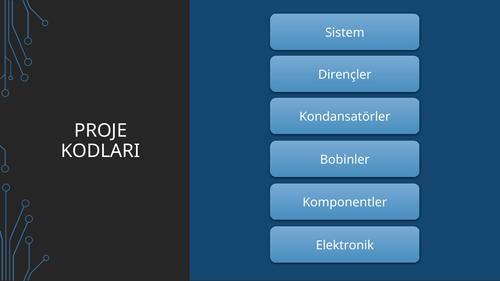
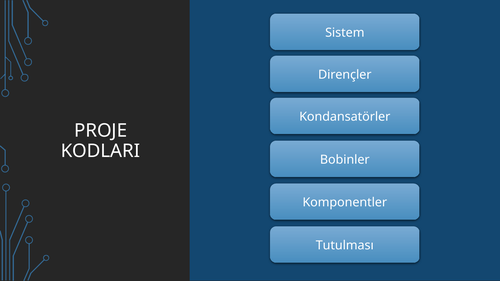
Elektronik: Elektronik -> Tutulması (345, 246)
